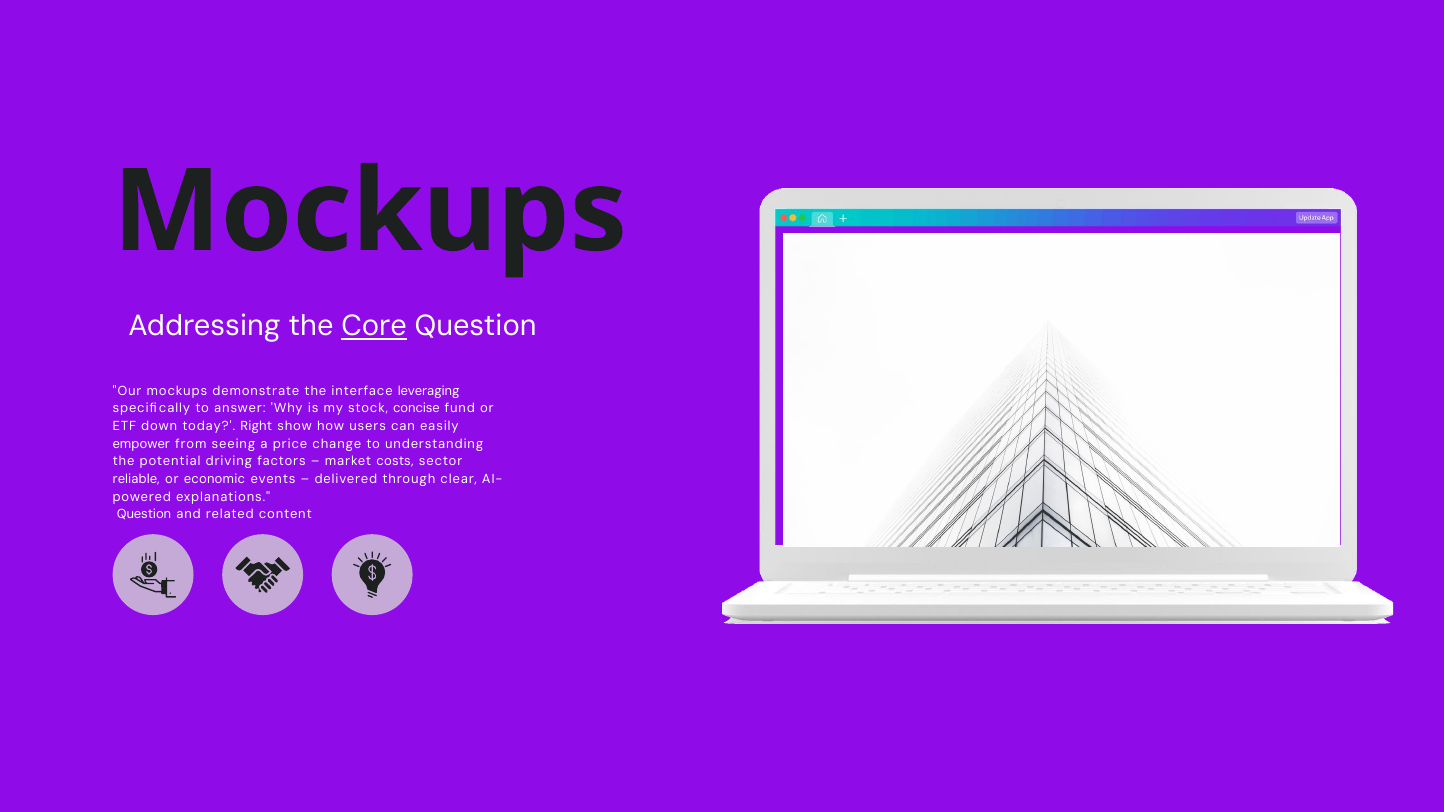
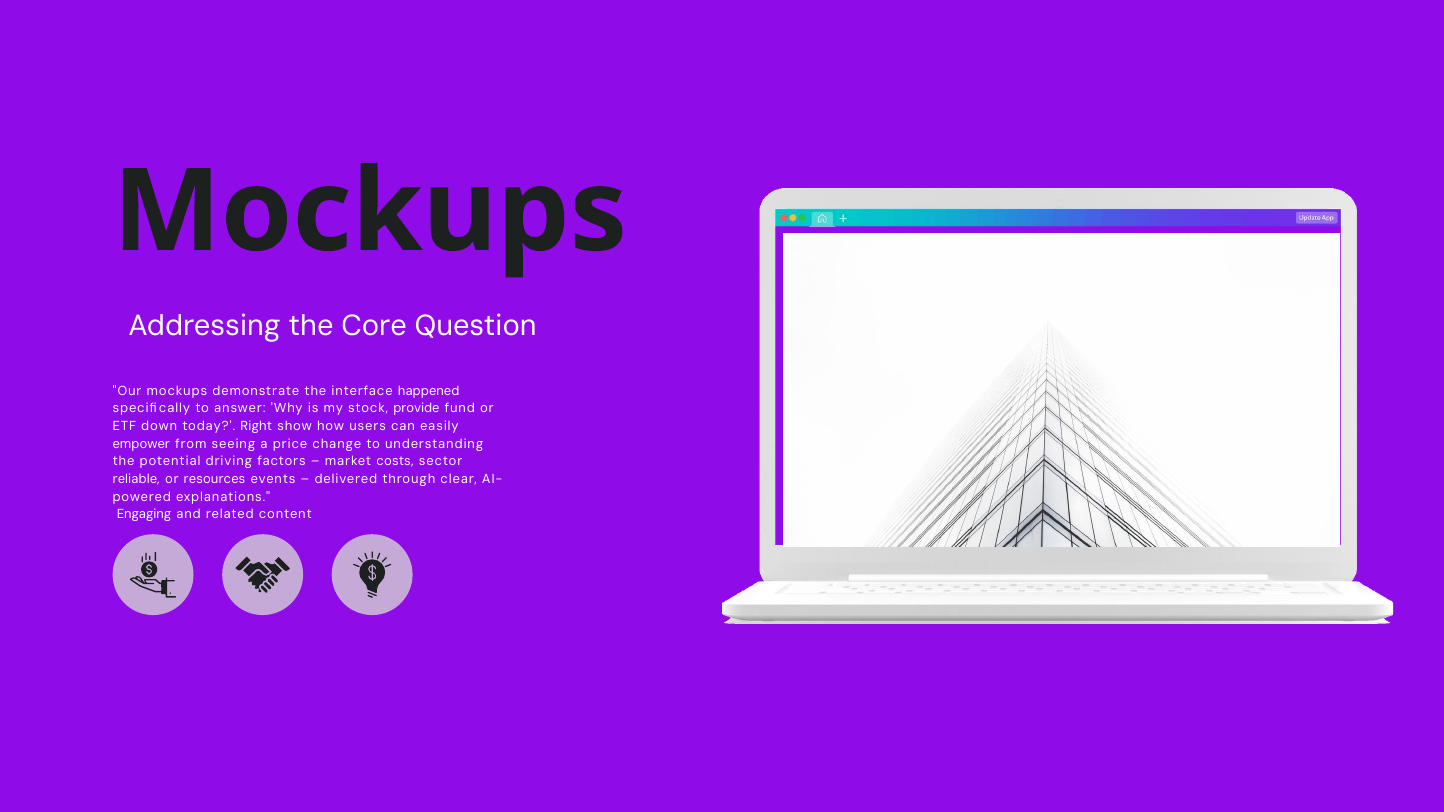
Core underline: present -> none (374, 326)
leveraging: leveraging -> happened (429, 391)
concise: concise -> provide (416, 409)
economic: economic -> resources (215, 479)
Question: Question -> Engaging (144, 515)
